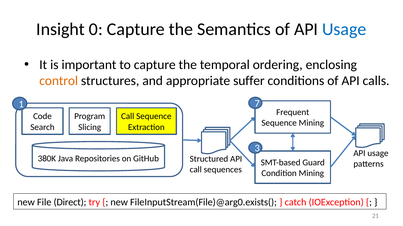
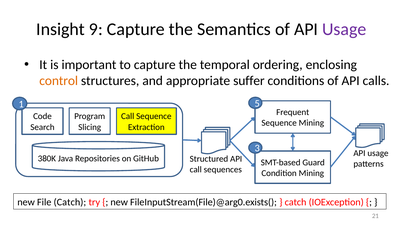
0: 0 -> 9 (96, 29)
Usage colour: blue -> purple (344, 29)
7: 7 -> 5 (257, 104)
File Direct: Direct -> Catch (70, 203)
